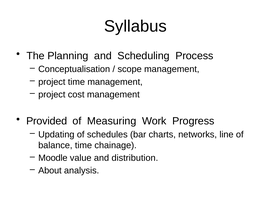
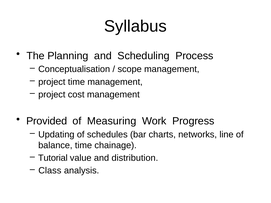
Moodle: Moodle -> Tutorial (53, 158)
About: About -> Class (50, 171)
